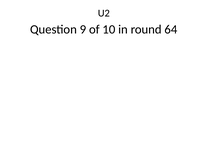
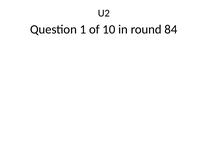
9: 9 -> 1 (83, 29)
64: 64 -> 84 (171, 29)
